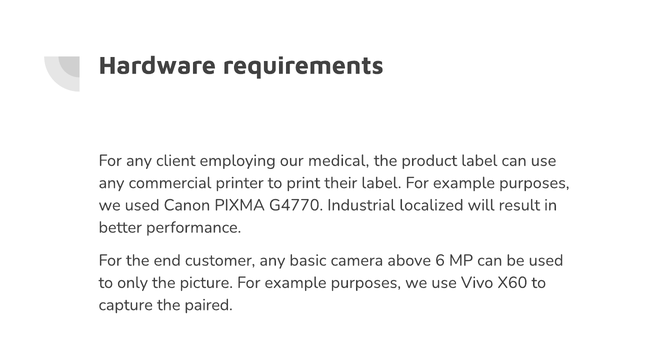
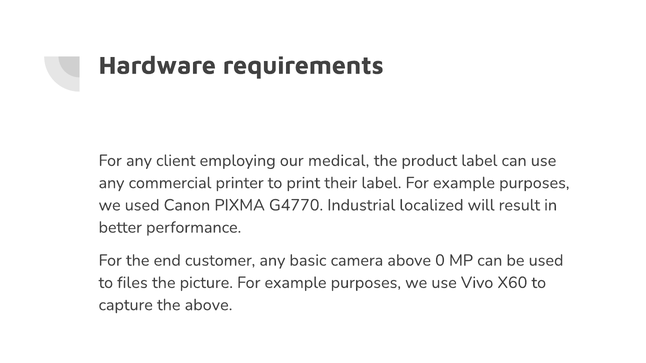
6: 6 -> 0 (440, 261)
only: only -> files (132, 283)
the paired: paired -> above (209, 305)
